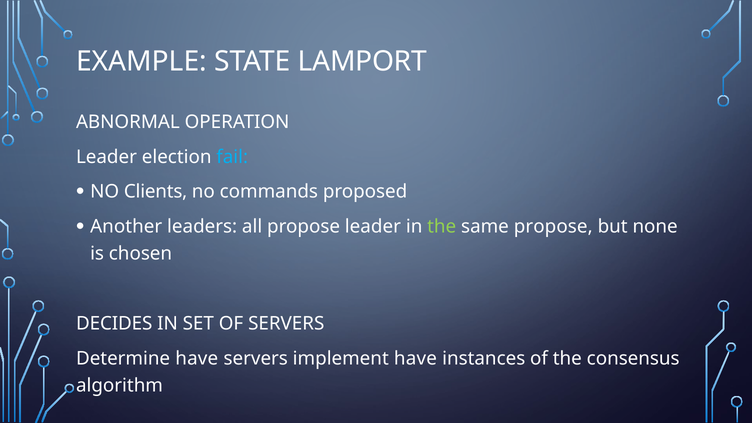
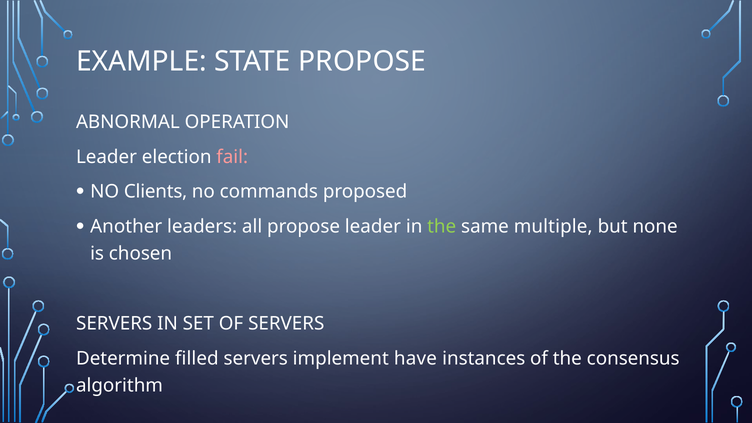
STATE LAMPORT: LAMPORT -> PROPOSE (362, 62)
fail colour: light blue -> pink (232, 157)
same propose: propose -> multiple (553, 227)
DECIDES: DECIDES -> SERVERS (114, 324)
Determine have: have -> filled (197, 358)
